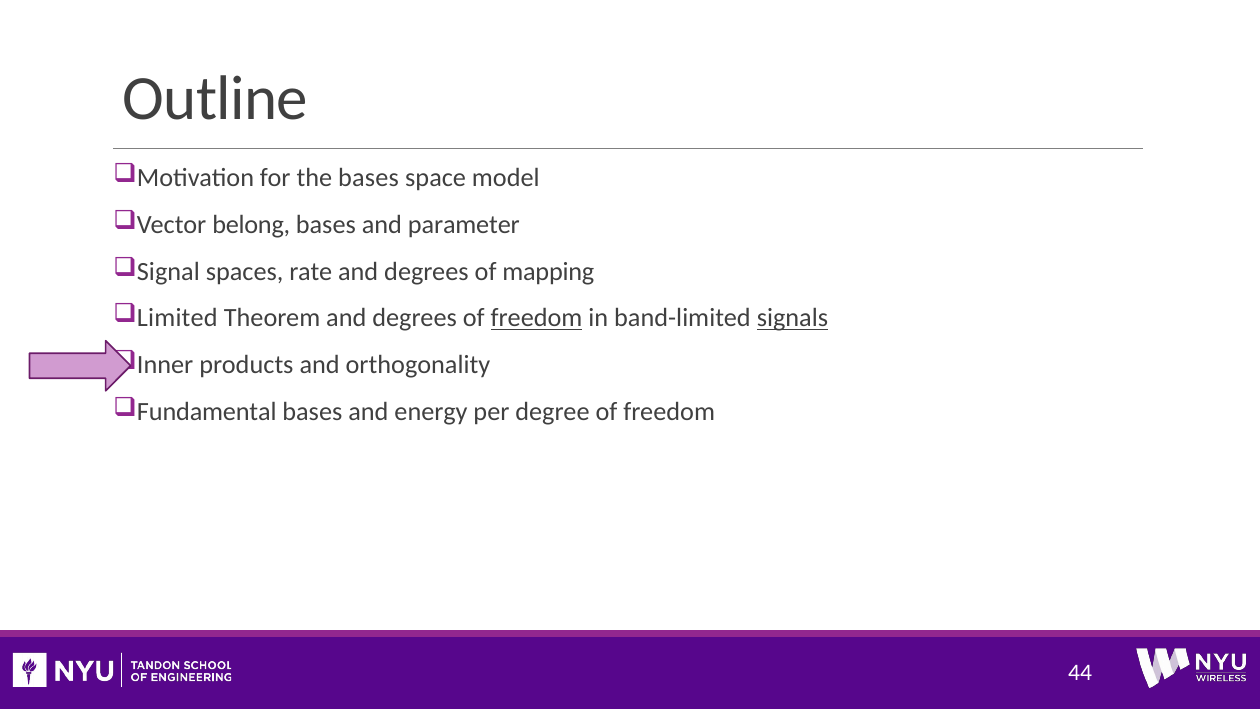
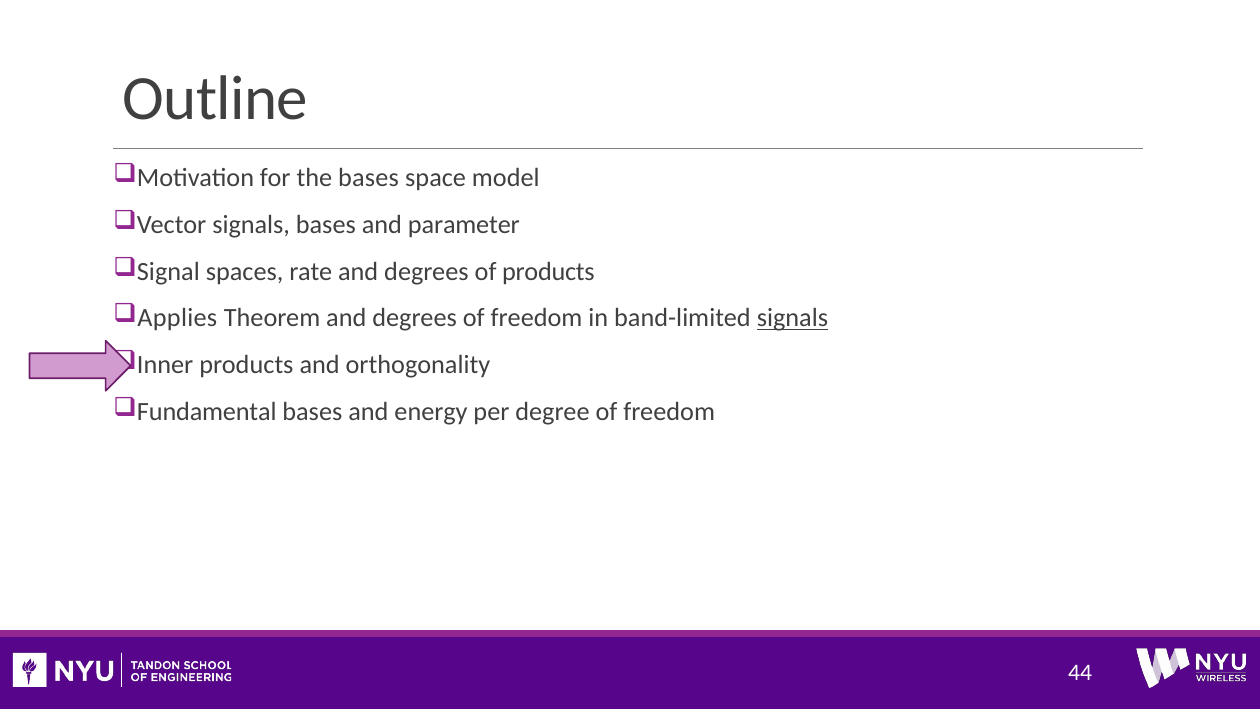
Vector belong: belong -> signals (251, 225)
of mapping: mapping -> products (548, 271)
Limited: Limited -> Applies (177, 318)
freedom underline: present -> none (536, 318)
